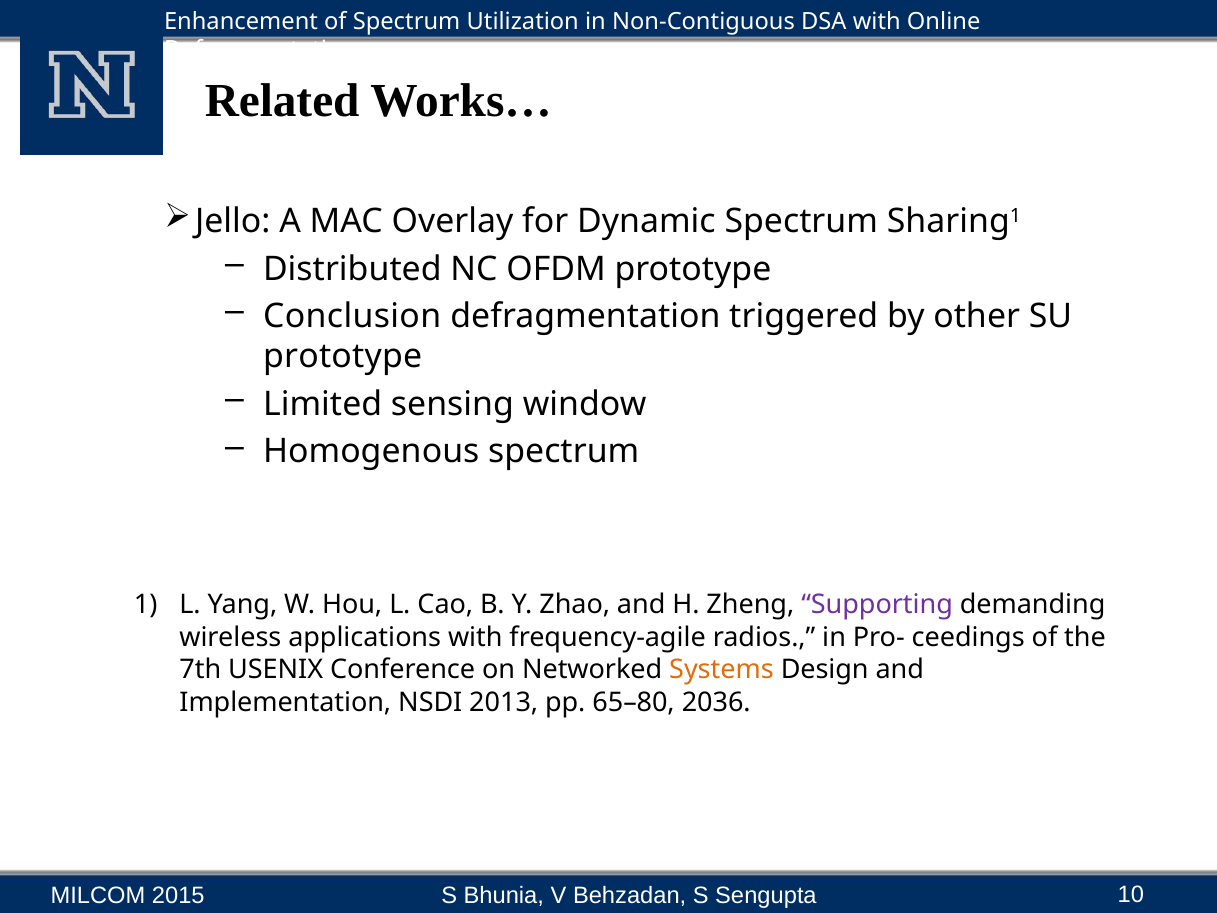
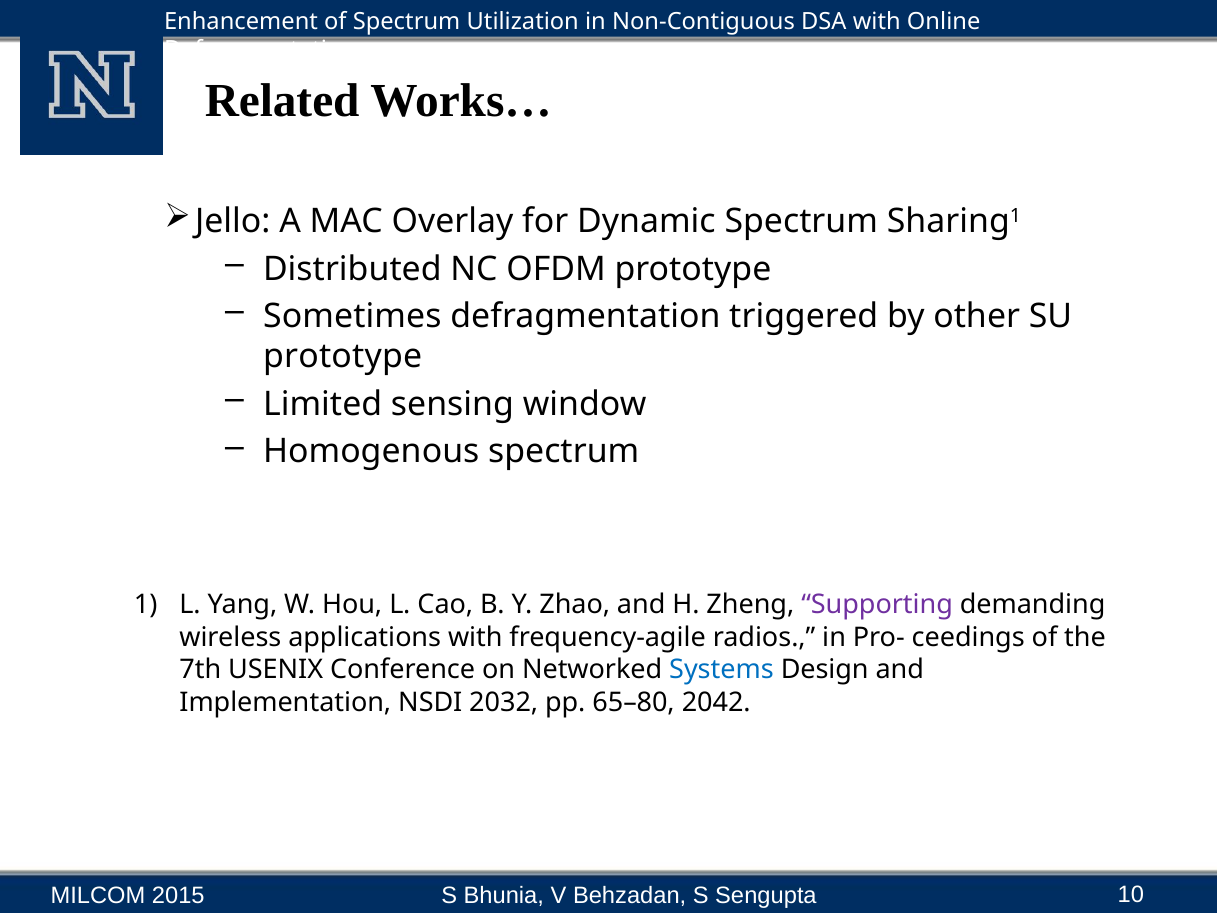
Conclusion: Conclusion -> Sometimes (352, 316)
Systems colour: orange -> blue (721, 670)
2013: 2013 -> 2032 (504, 702)
2036: 2036 -> 2042 (716, 702)
